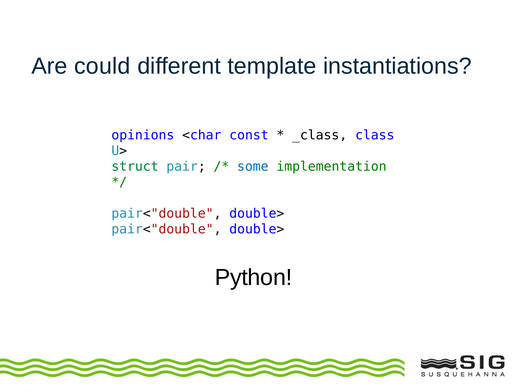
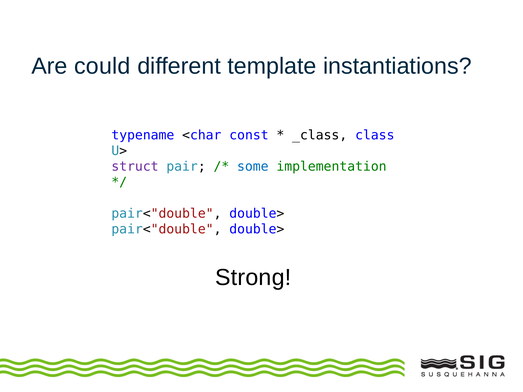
opinions: opinions -> typename (143, 135)
struct colour: green -> purple (135, 167)
Python: Python -> Strong (253, 278)
